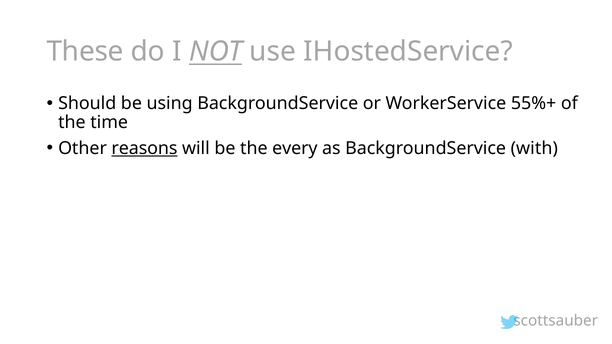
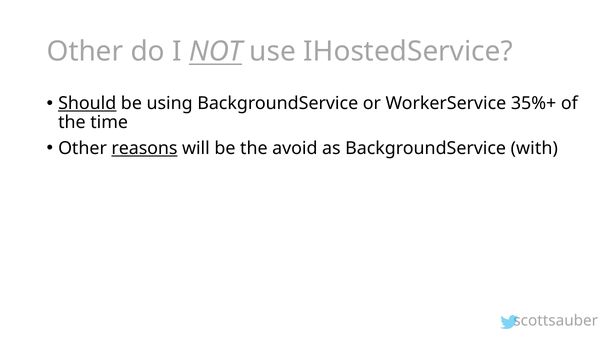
These: These -> Other (85, 51)
Should underline: none -> present (87, 103)
55%+: 55%+ -> 35%+ (534, 103)
every: every -> avoid (295, 148)
